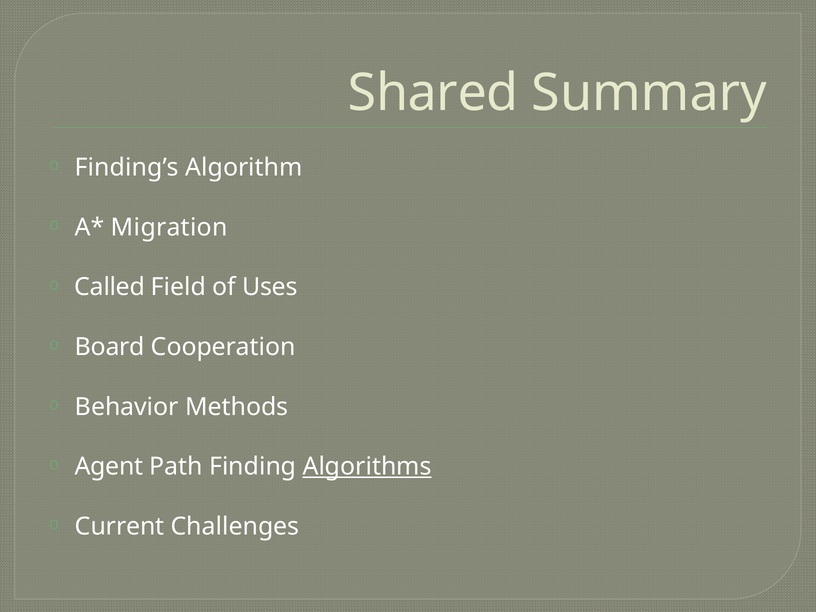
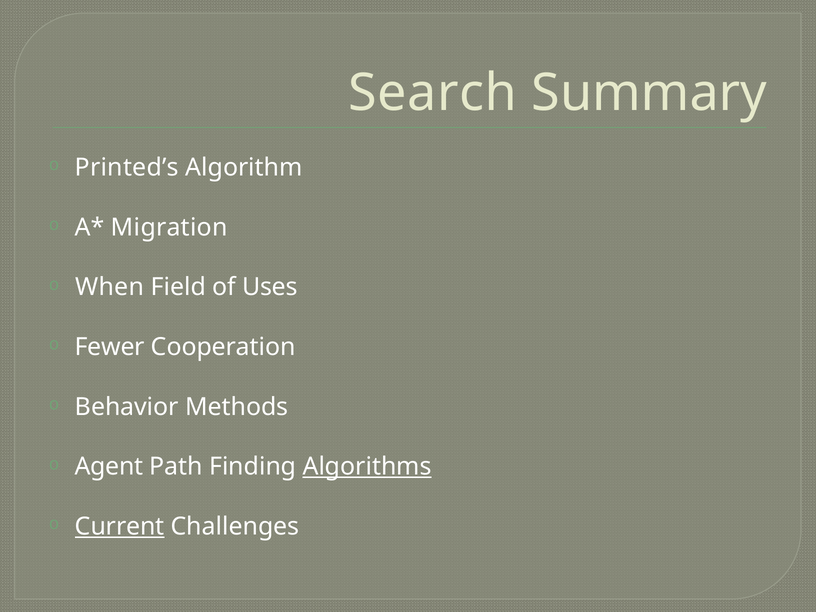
Shared: Shared -> Search (433, 93)
Finding’s: Finding’s -> Printed’s (127, 168)
Called: Called -> When (110, 287)
Board: Board -> Fewer (110, 347)
Current underline: none -> present (120, 527)
